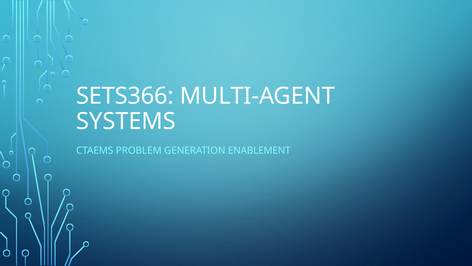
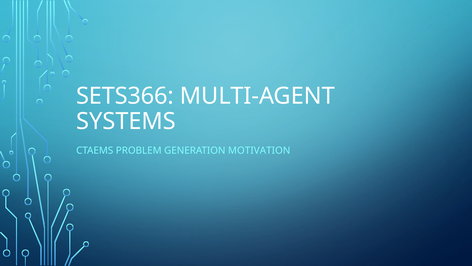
ENABLEMENT: ENABLEMENT -> MOTIVATION (259, 150)
